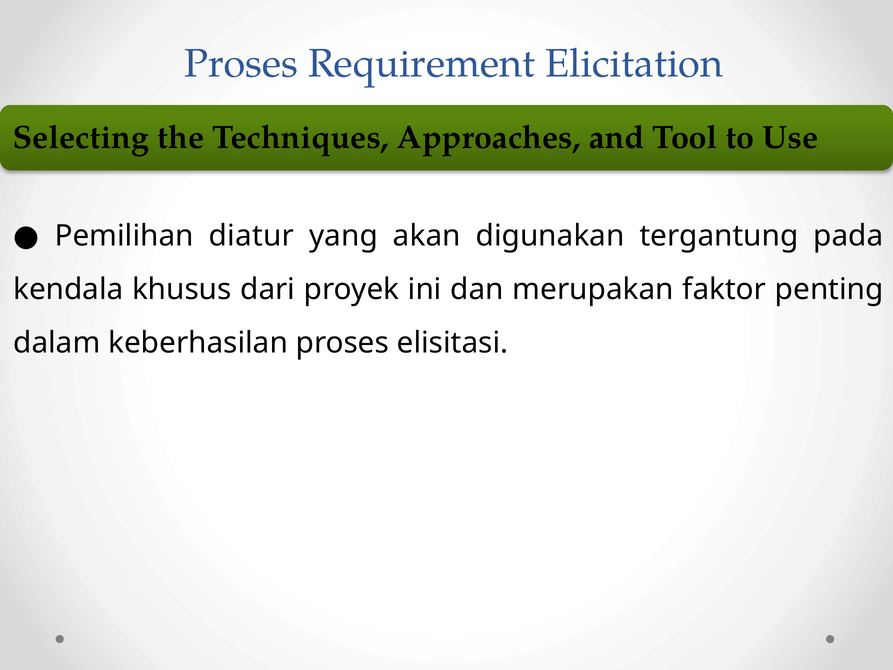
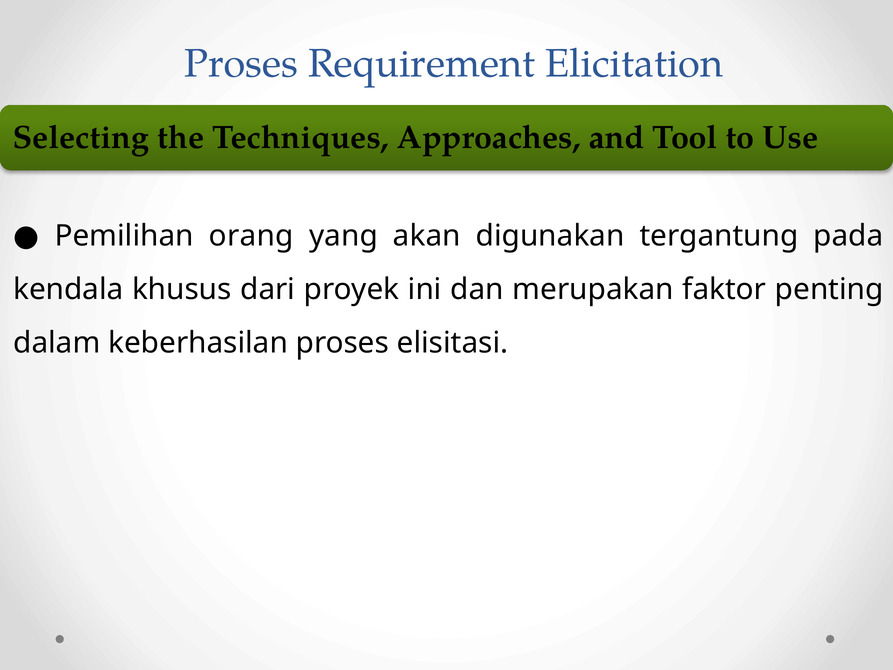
diatur: diatur -> orang (251, 236)
